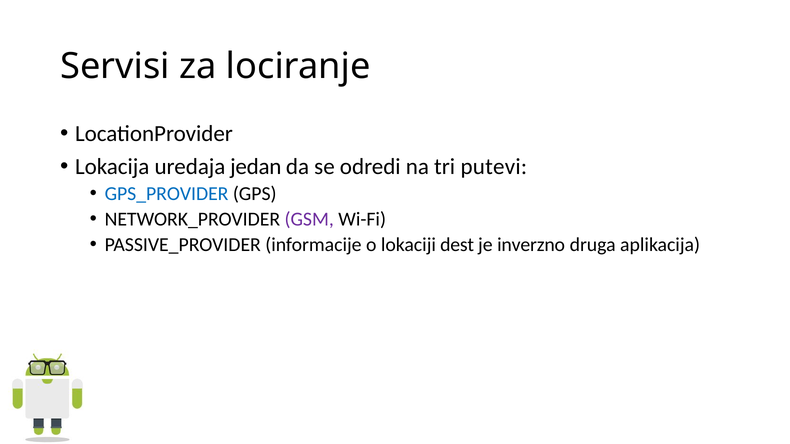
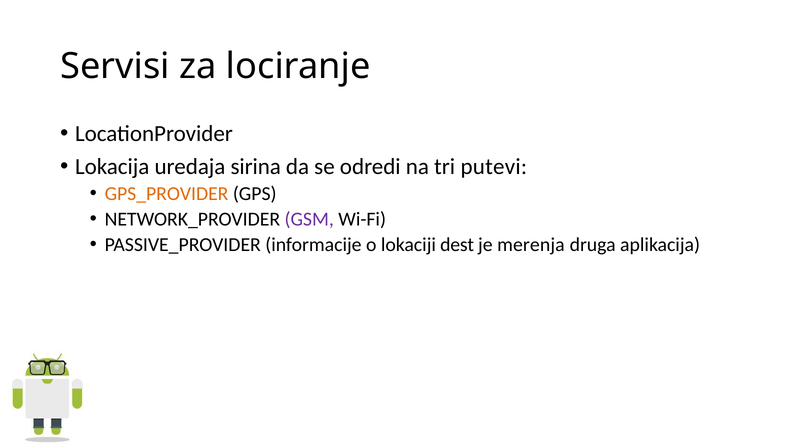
jedan: jedan -> sirina (256, 167)
GPS_PROVIDER colour: blue -> orange (167, 194)
inverzno: inverzno -> merenja (531, 245)
